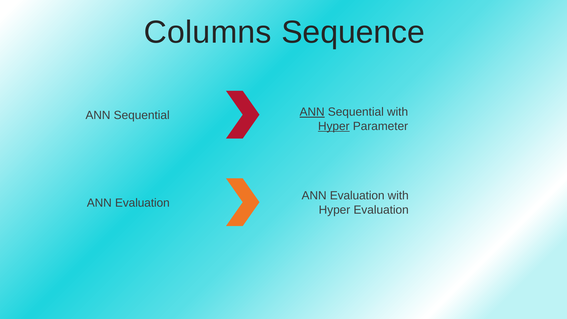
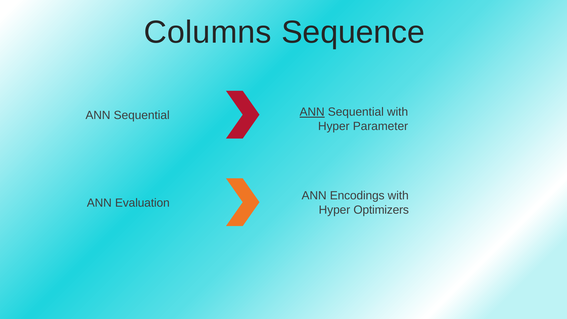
Hyper underline: present -> none (334, 126)
Evaluation: Evaluation -> Encodings (357, 196)
Hyper Evaluation: Evaluation -> Optimizers (381, 210)
